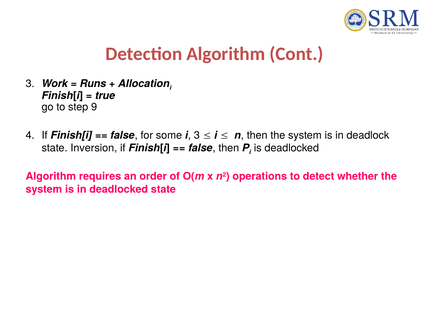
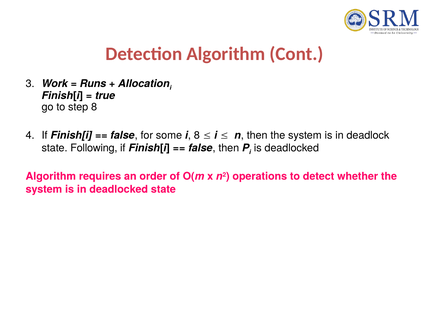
step 9: 9 -> 8 (94, 107)
i 3: 3 -> 8 (197, 135)
Inversion: Inversion -> Following (94, 148)
